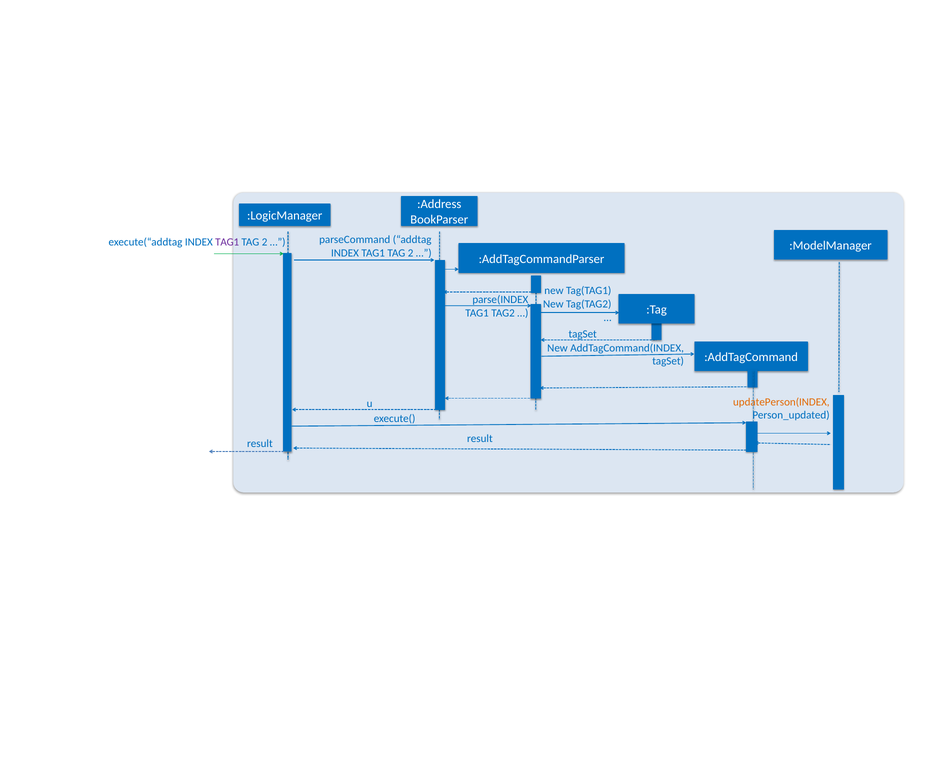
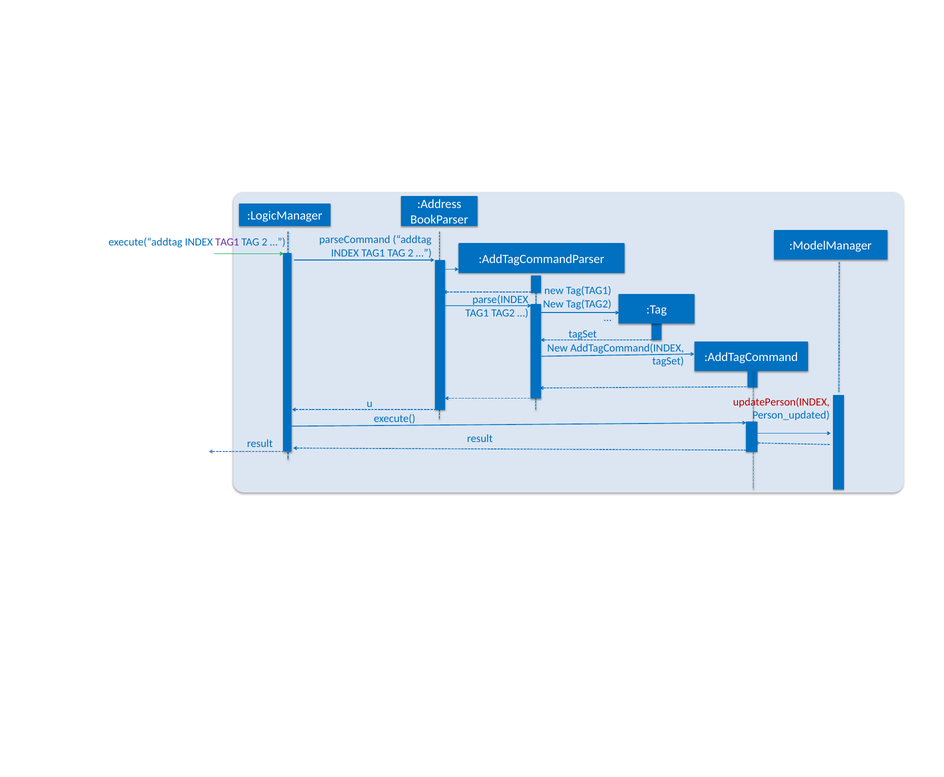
updatePerson(INDEX colour: orange -> red (781, 402)
